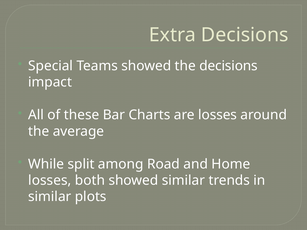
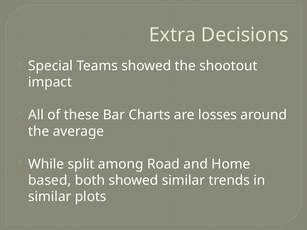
the decisions: decisions -> shootout (228, 66)
losses: losses -> based (50, 181)
